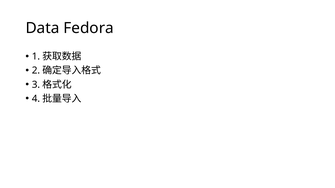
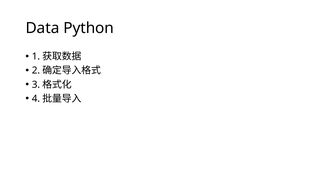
Fedora: Fedora -> Python (89, 28)
